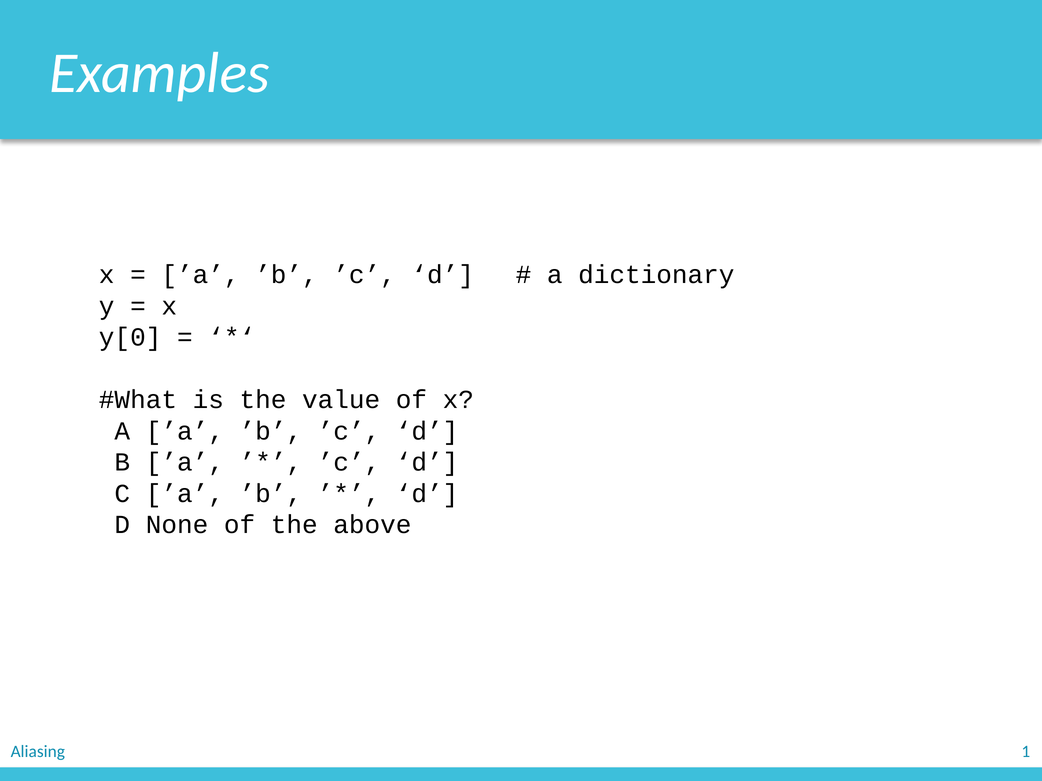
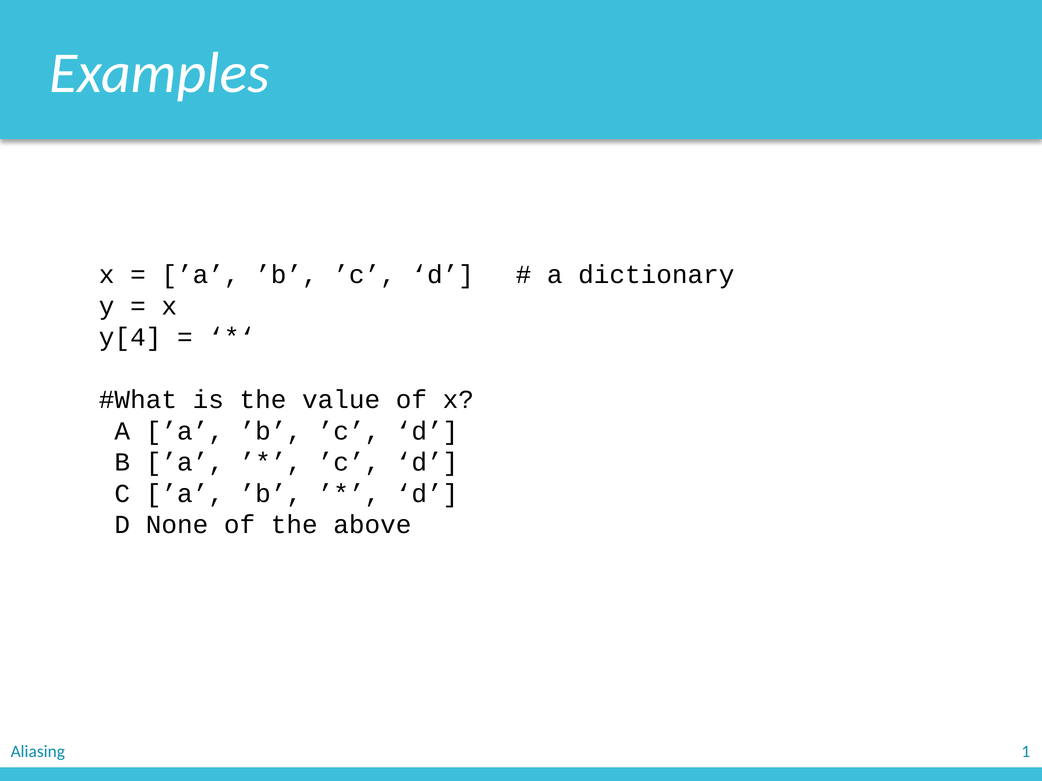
y[0: y[0 -> y[4 (130, 338)
